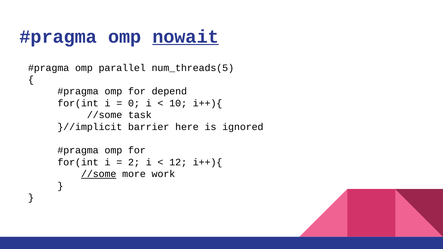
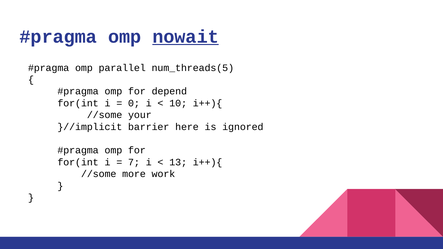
task: task -> your (140, 115)
2: 2 -> 7 (134, 162)
12: 12 -> 13 (178, 162)
//some underline: present -> none (99, 174)
